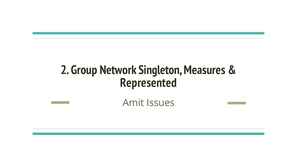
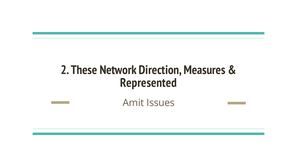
Group: Group -> These (84, 70)
Singleton: Singleton -> Direction (160, 70)
